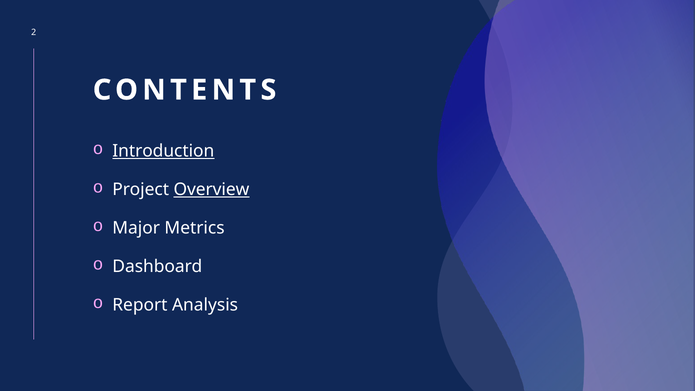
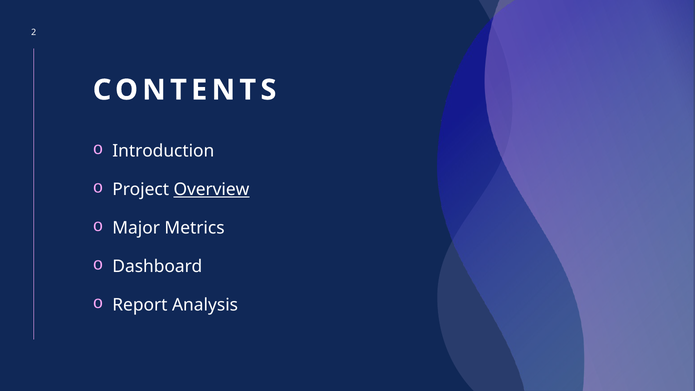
Introduction underline: present -> none (163, 151)
